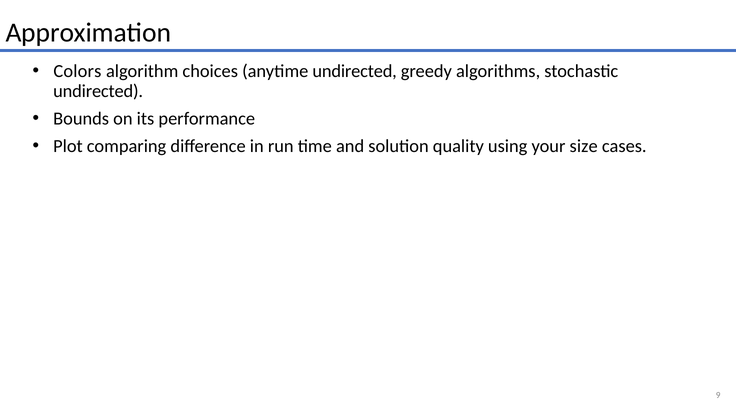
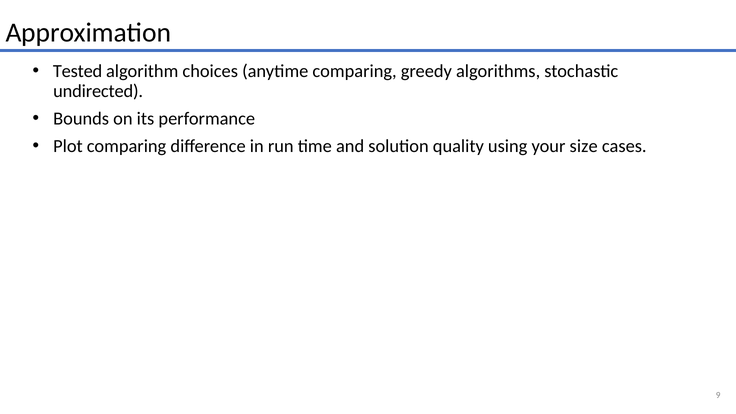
Colors: Colors -> Tested (78, 71)
anytime undirected: undirected -> comparing (355, 71)
